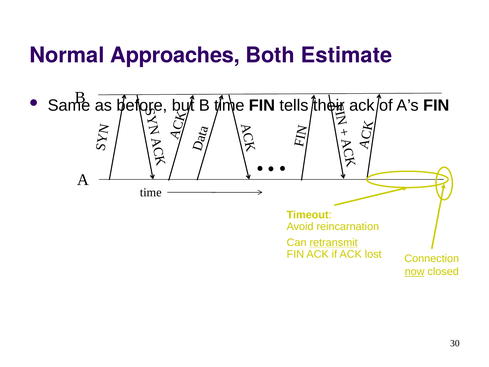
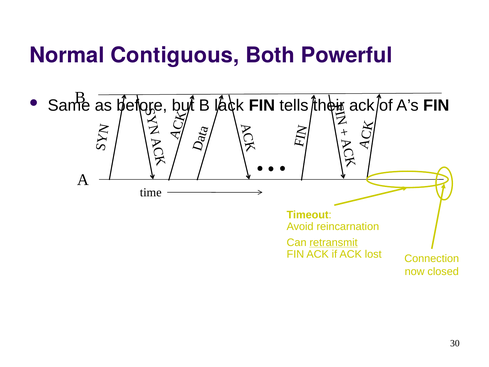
Approaches: Approaches -> Contiguous (175, 55)
Estimate: Estimate -> Powerful (347, 55)
B time: time -> lack (229, 105)
now underline: present -> none (415, 271)
